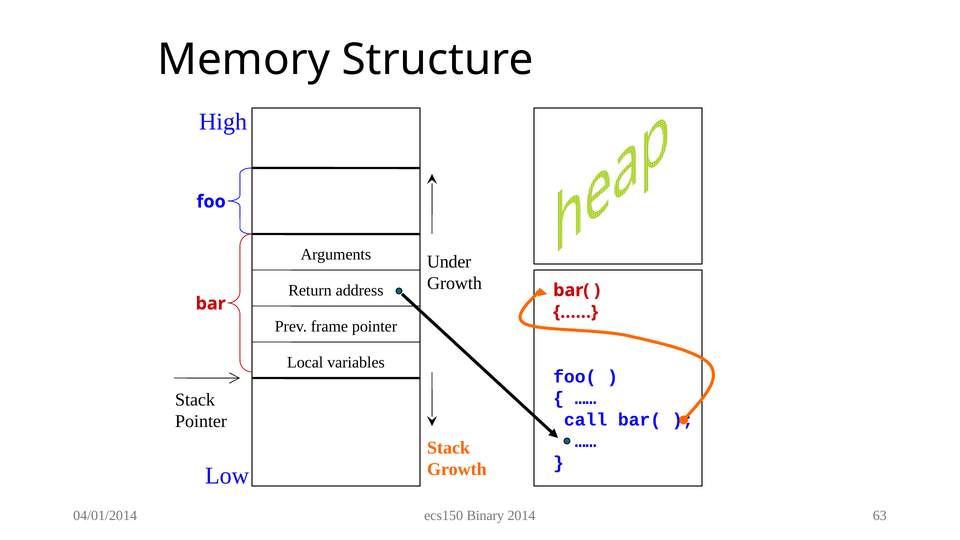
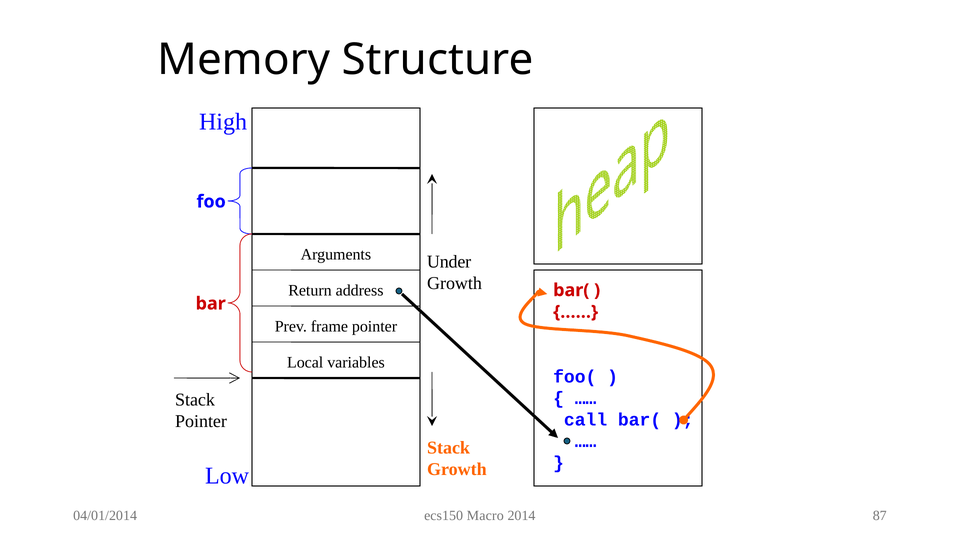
Binary: Binary -> Macro (485, 516)
63: 63 -> 87 (880, 516)
